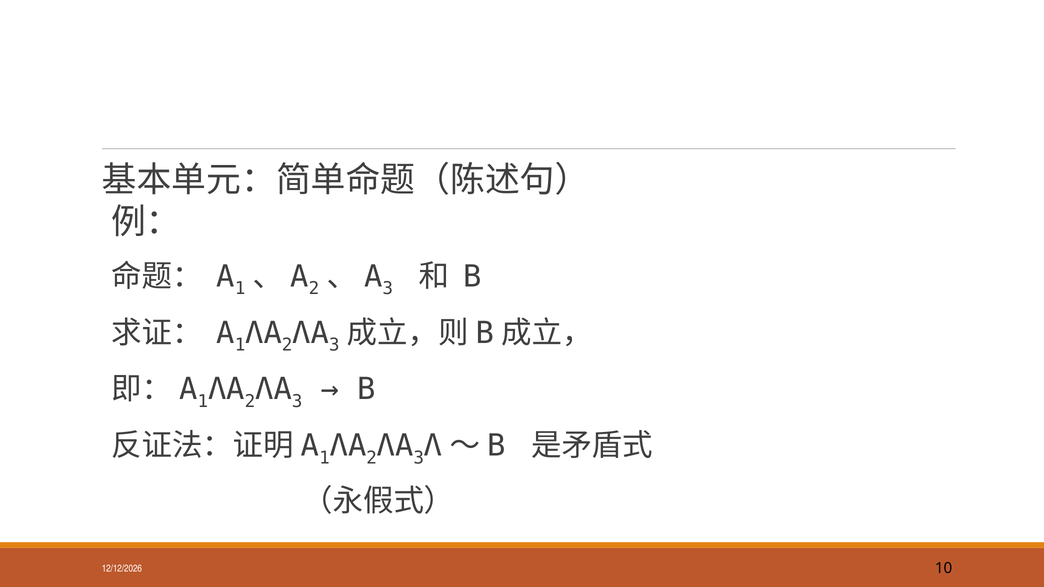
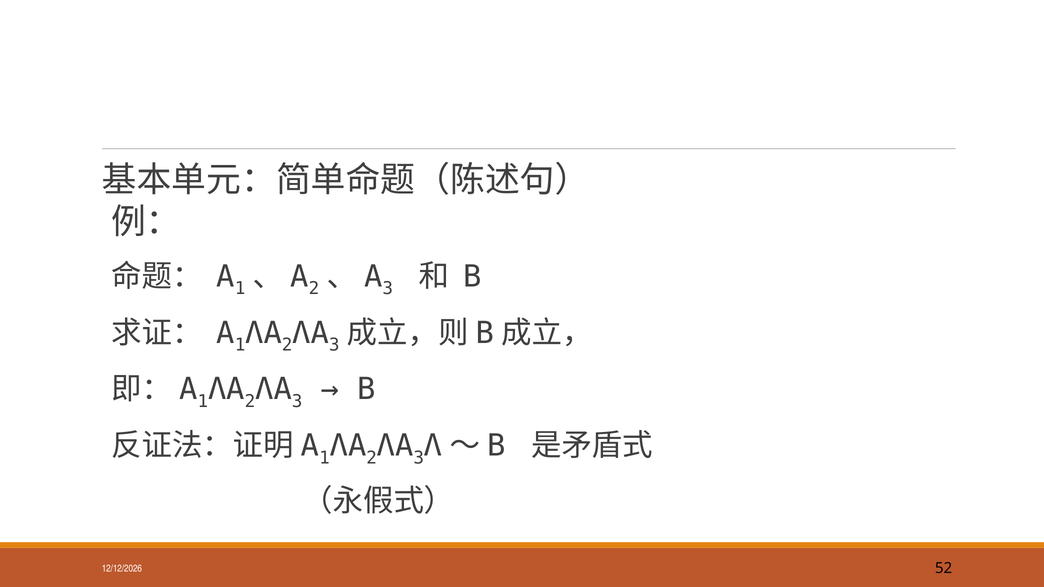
10: 10 -> 52 (944, 569)
